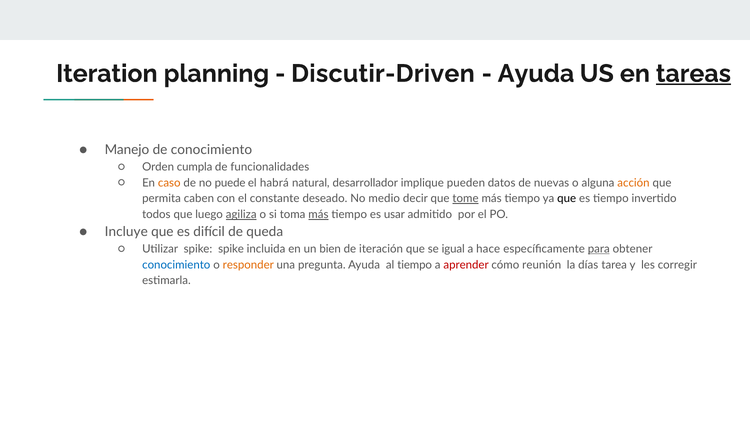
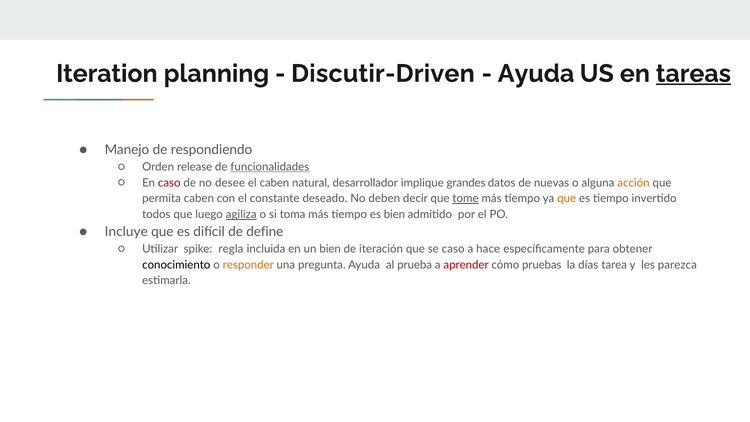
de conocimiento: conocimiento -> respondiendo (212, 150)
cumpla: cumpla -> release (195, 167)
funcionalidades underline: none -> present (270, 167)
caso colour: orange -> red (169, 183)
puede: puede -> desee (230, 183)
el habrá: habrá -> caben (274, 183)
pueden: pueden -> grandes (466, 183)
medio: medio -> deben (384, 199)
que colour: black -> orange (567, 199)
más underline: present -> none (318, 214)
es usar: usar -> bien (394, 214)
queda: queda -> define (265, 232)
spike spike: spike -> regla (231, 249)
se igual: igual -> caso (453, 249)
para underline: present -> none (599, 249)
conocimiento colour: blue -> black (176, 265)
al tiempo: tiempo -> prueba (415, 265)
reunión: reunión -> pruebas (542, 265)
corregir: corregir -> parezca (677, 265)
